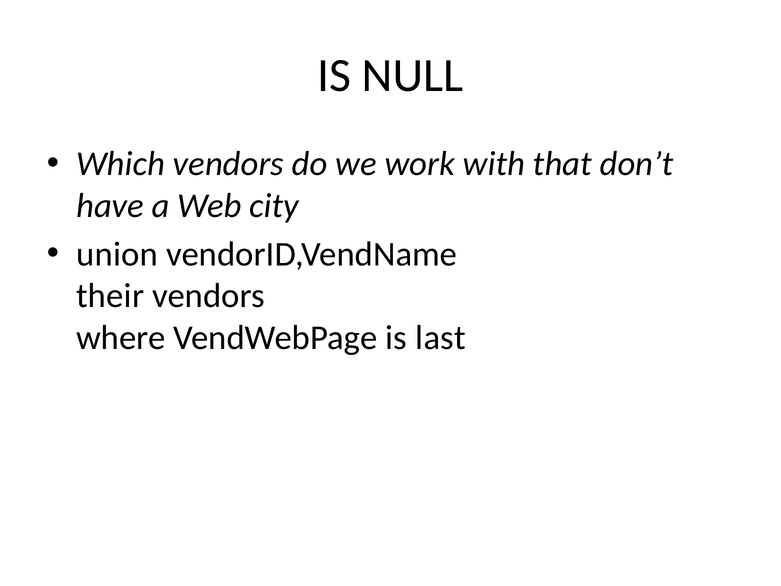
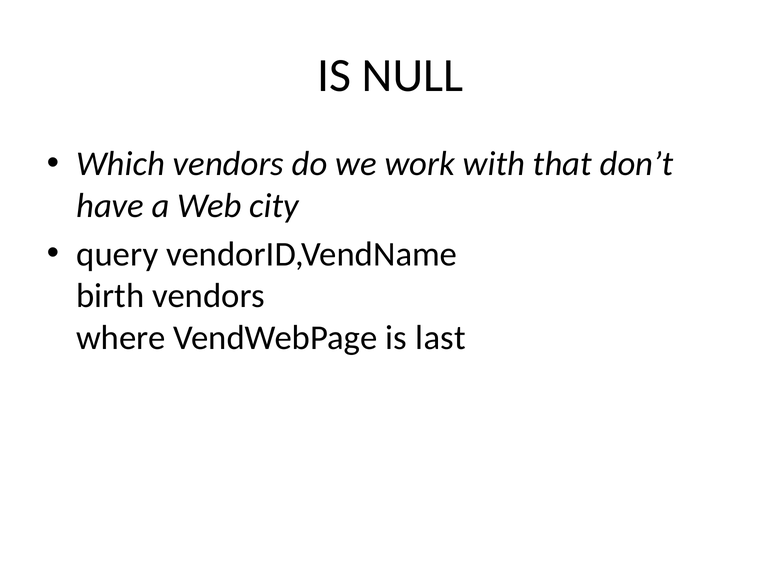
union: union -> query (117, 254)
their: their -> birth (110, 296)
